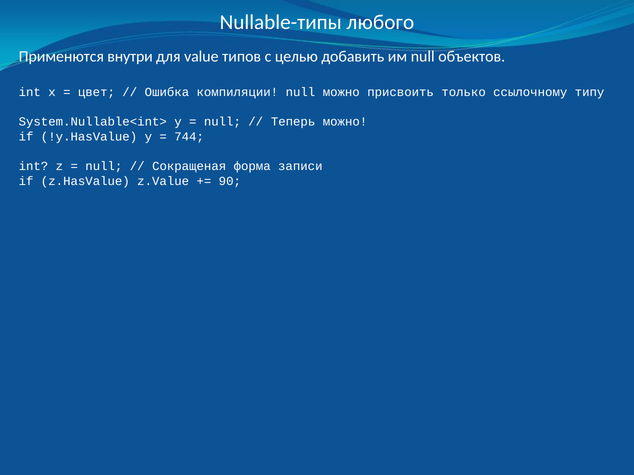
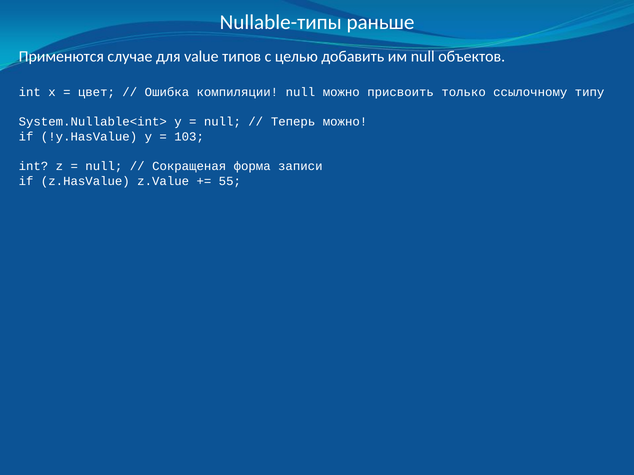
любого: любого -> раньше (380, 22)
внутри: внутри -> случае (130, 57)
744: 744 -> 103 (189, 137)
90: 90 -> 55 (230, 181)
